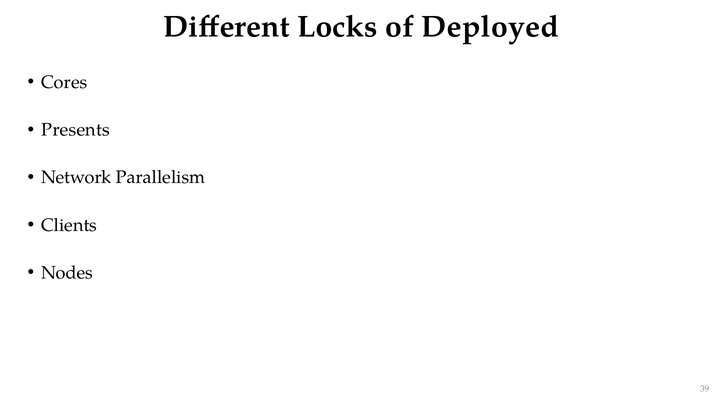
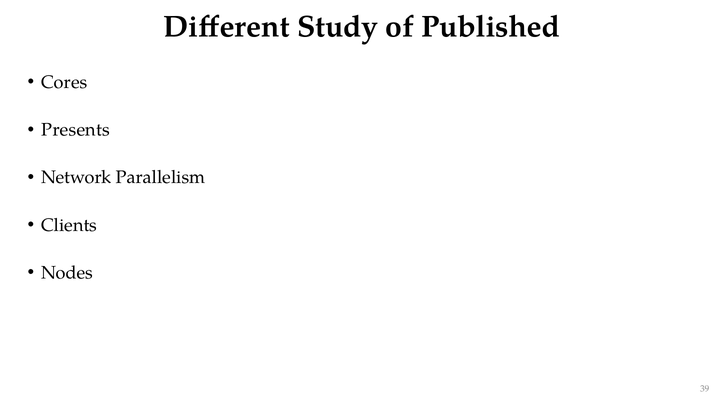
Locks: Locks -> Study (338, 27)
Deployed: Deployed -> Published (491, 27)
